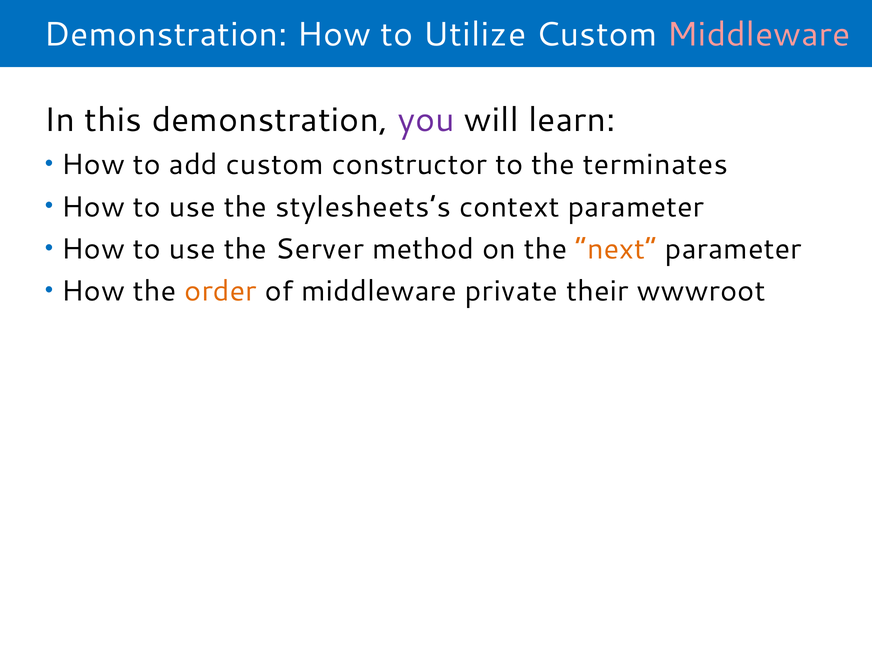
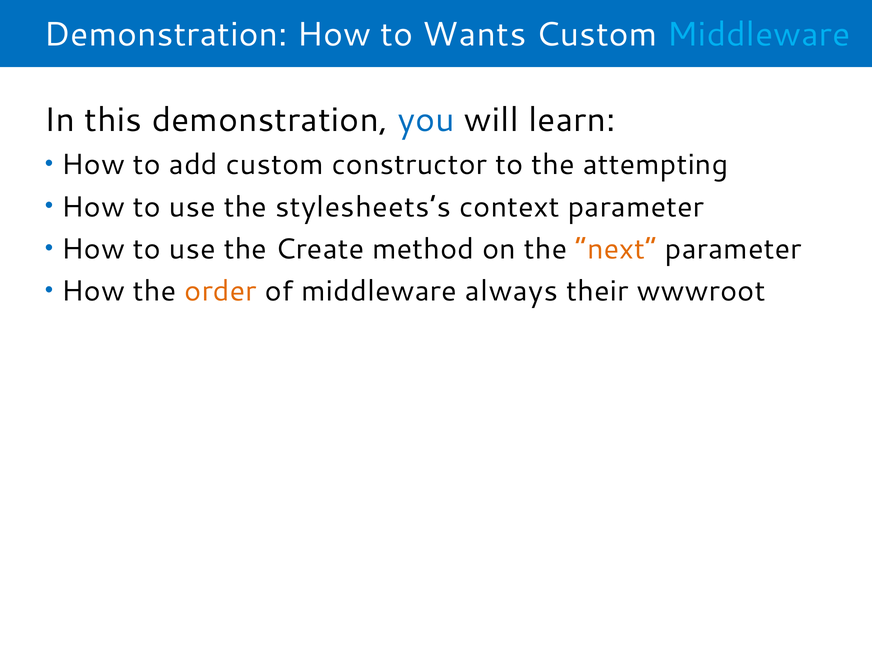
Utilize: Utilize -> Wants (474, 34)
Middleware colour: pink -> light blue (759, 34)
you colour: purple -> blue (426, 120)
terminates: terminates -> attempting (656, 165)
Server: Server -> Create (320, 249)
private: private -> always (511, 291)
